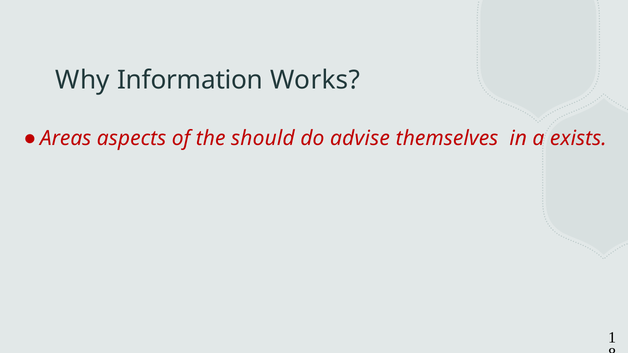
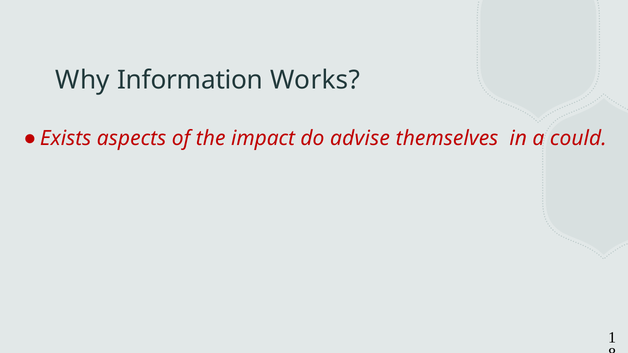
Areas: Areas -> Exists (66, 138)
should: should -> impact (263, 138)
exists: exists -> could (578, 138)
